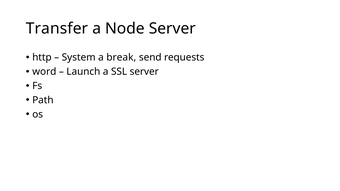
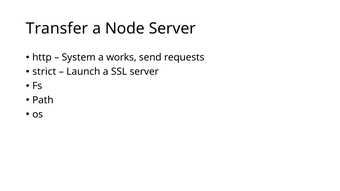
break: break -> works (121, 57)
word: word -> strict (44, 72)
